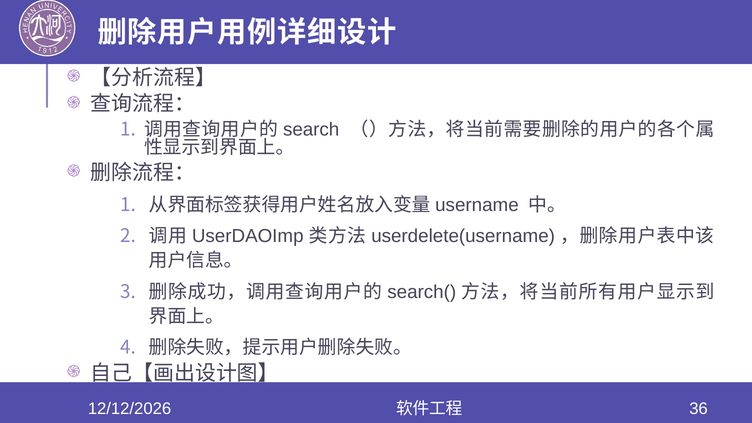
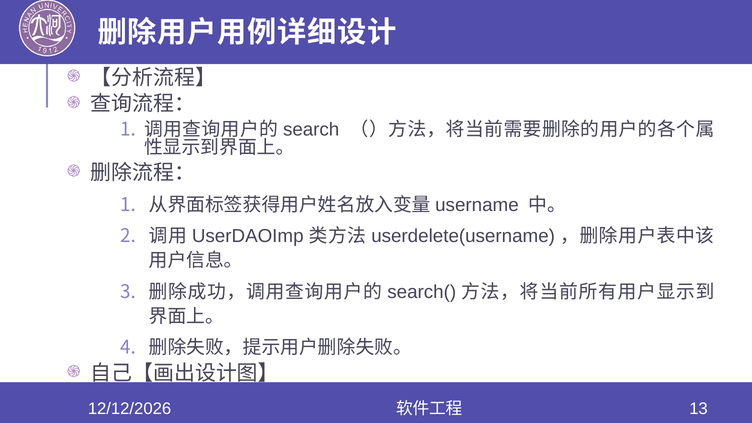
36: 36 -> 13 (699, 409)
